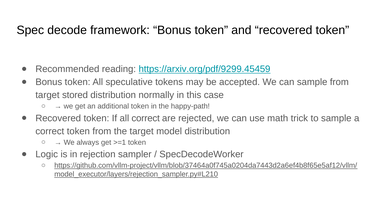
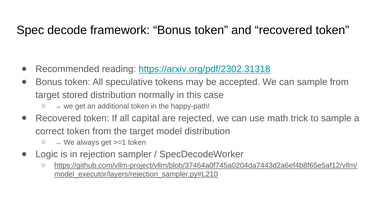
https://arxiv.org/pdf/9299.45459: https://arxiv.org/pdf/9299.45459 -> https://arxiv.org/pdf/2302.31318 (204, 69)
all correct: correct -> capital (146, 118)
